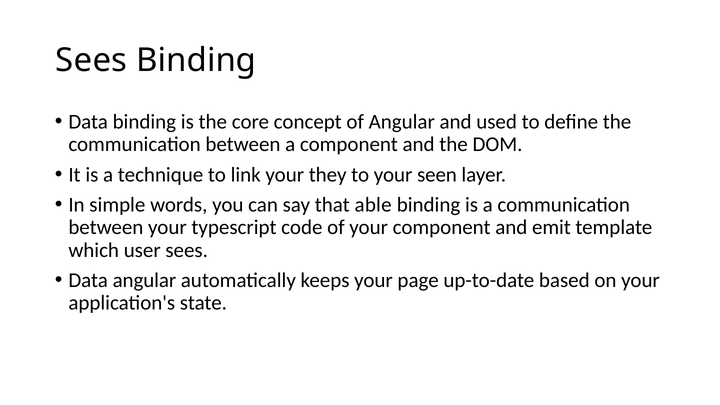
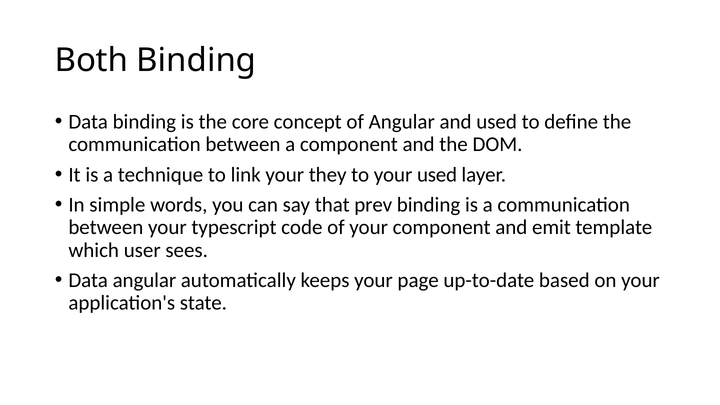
Sees: Sees -> Both (91, 60)
your seen: seen -> used (437, 175)
able: able -> prev (373, 205)
